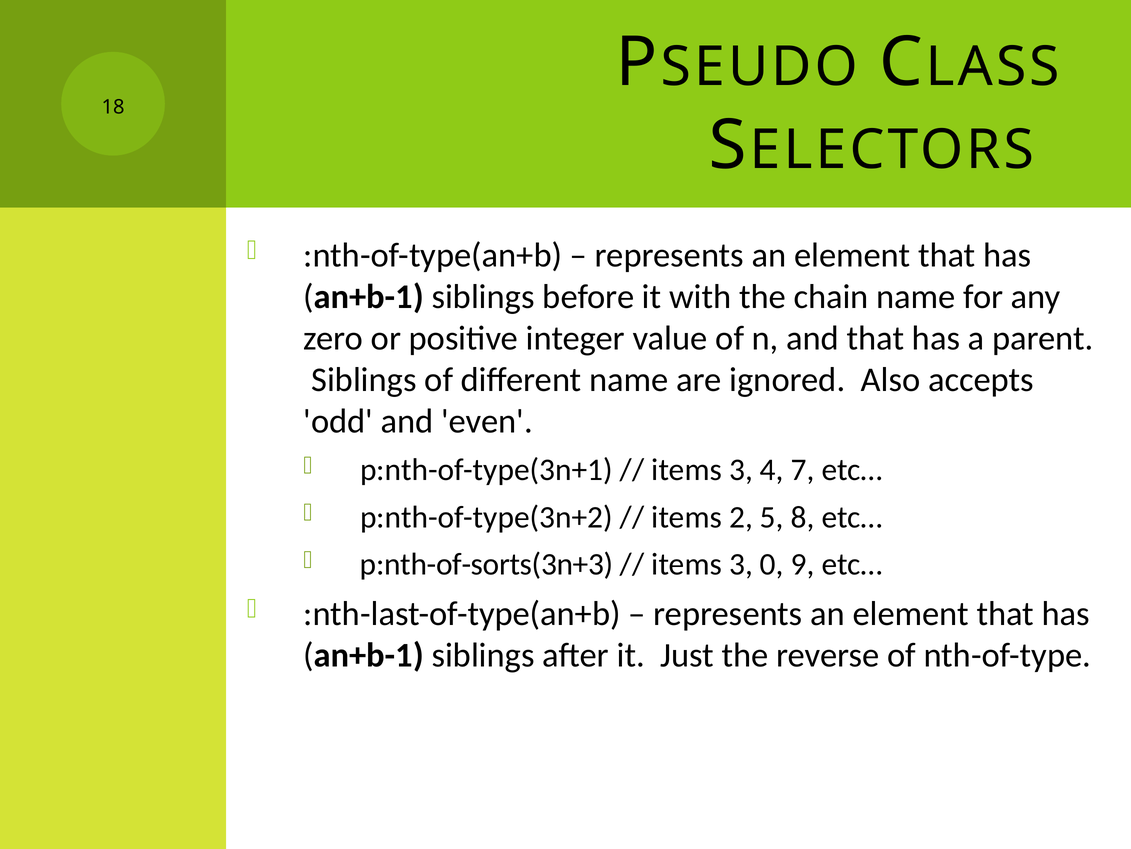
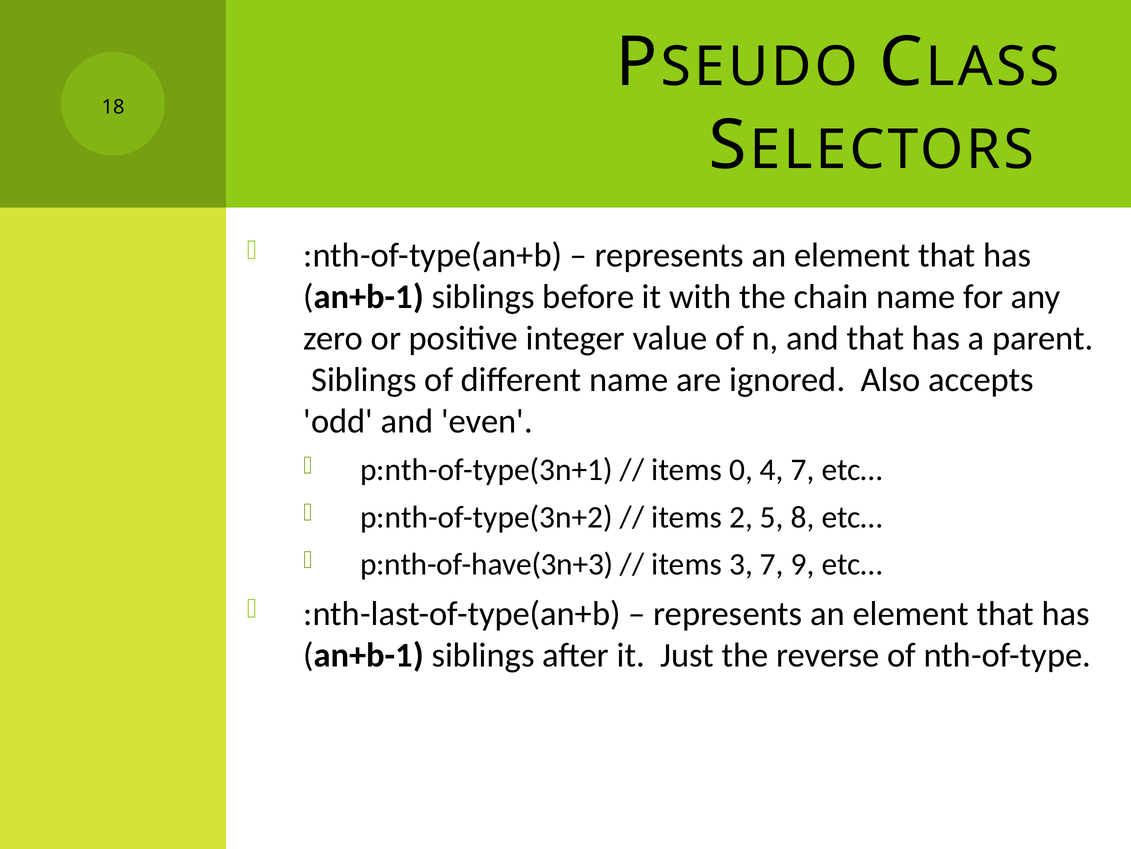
3: 3 -> 0 (741, 470)
p:nth-of-sorts(3n+3: p:nth-of-sorts(3n+3 -> p:nth-of-have(3n+3 (487, 564)
3 0: 0 -> 7 (772, 564)
